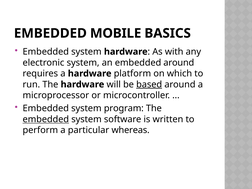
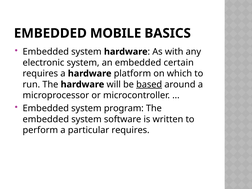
embedded around: around -> certain (179, 63)
embedded underline: present -> none (46, 119)
particular whereas: whereas -> requires (131, 130)
